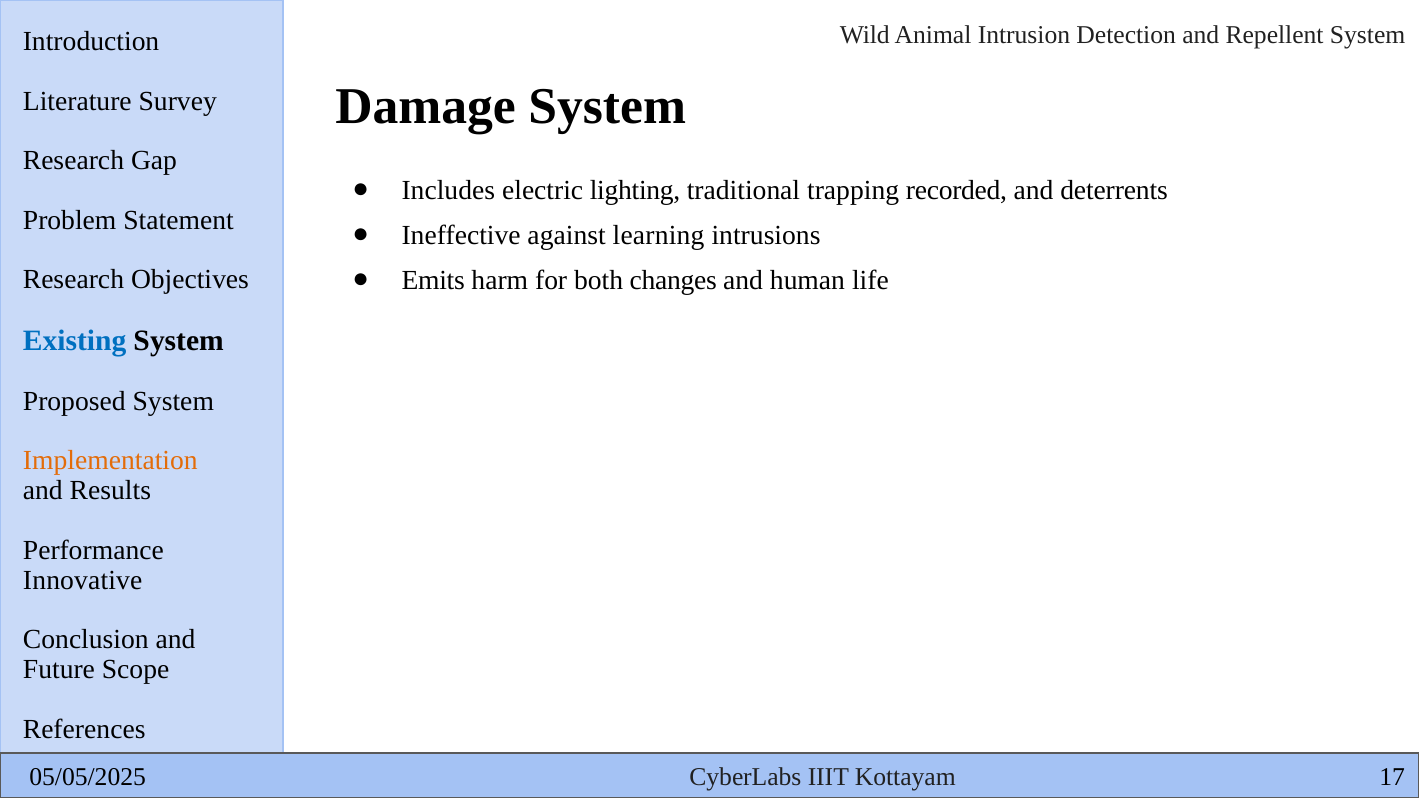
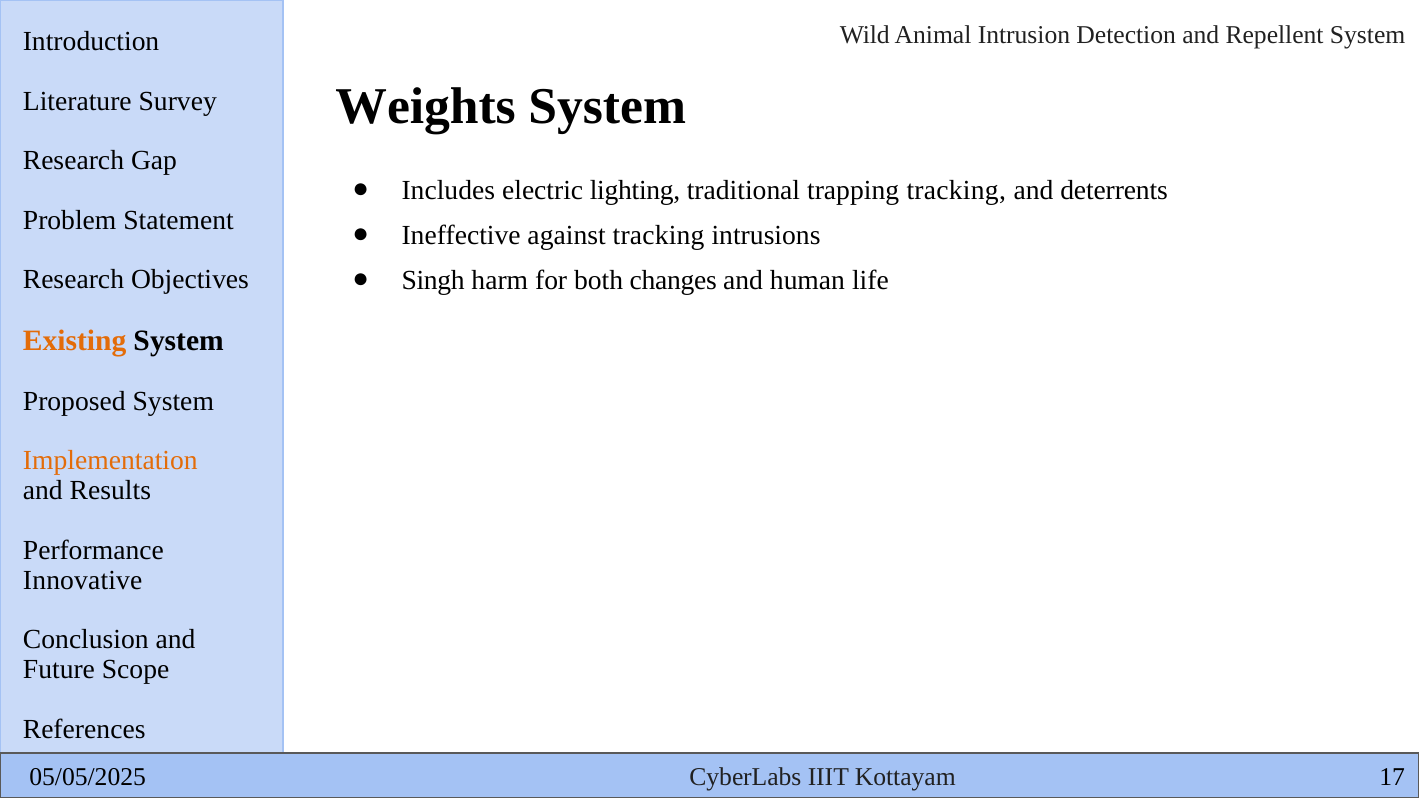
Damage: Damage -> Weights (426, 106)
trapping recorded: recorded -> tracking (956, 191)
against learning: learning -> tracking (659, 235)
Emits: Emits -> Singh (433, 280)
Existing colour: blue -> orange (75, 340)
